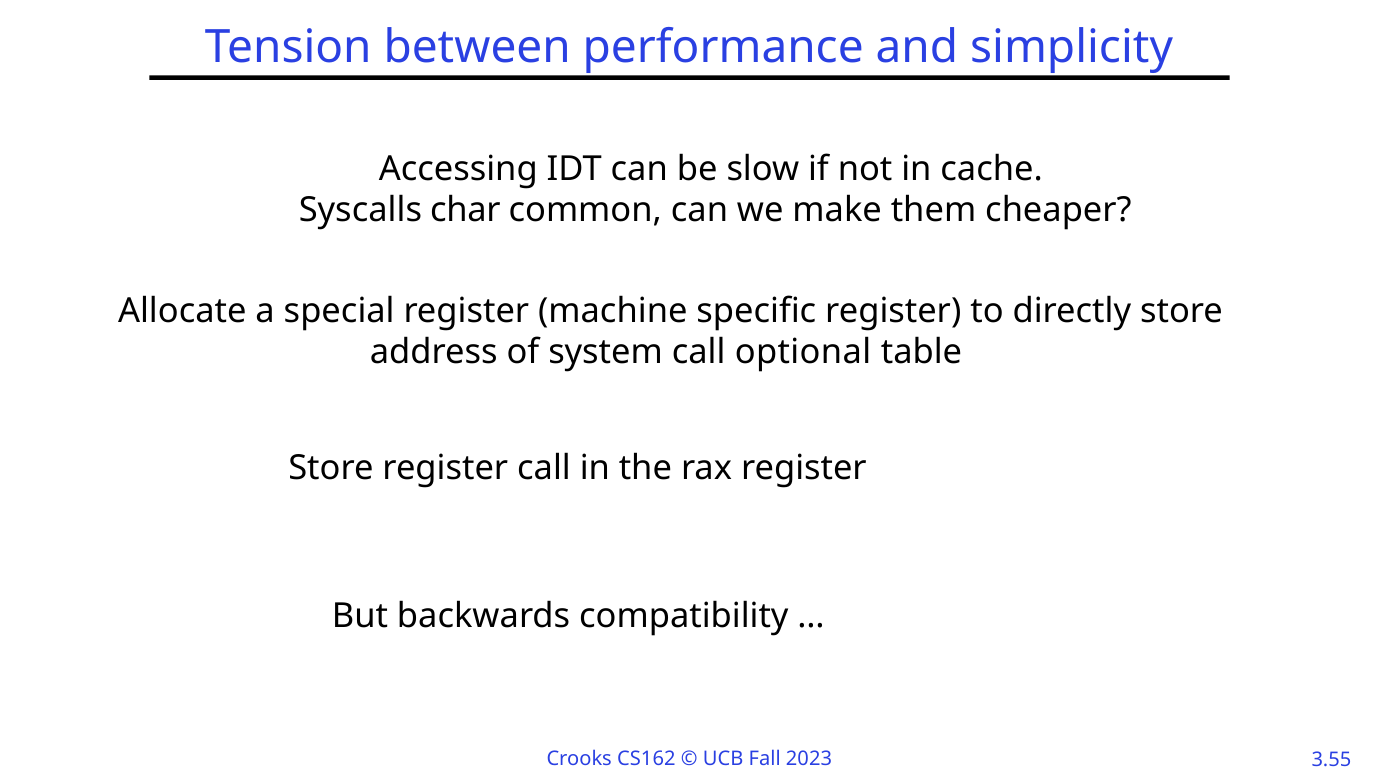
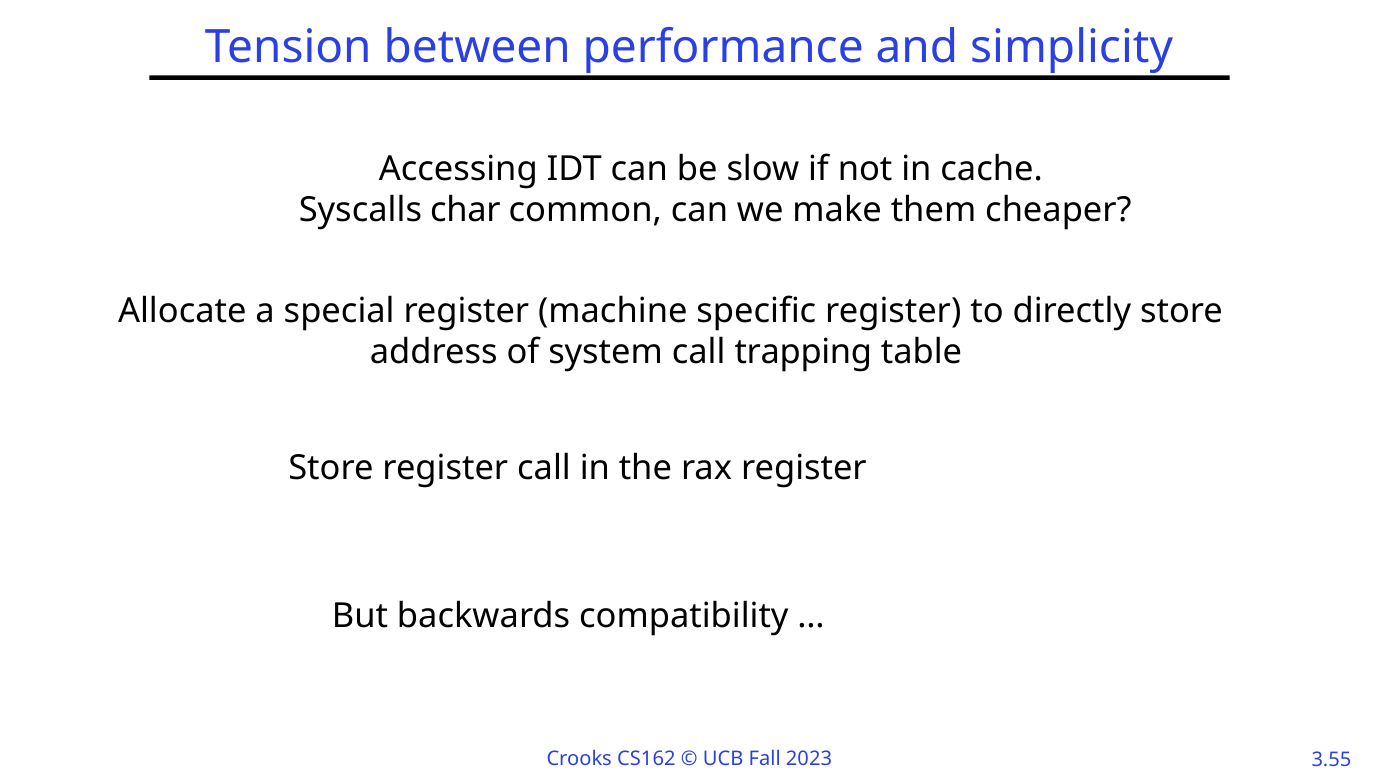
optional: optional -> trapping (803, 352)
